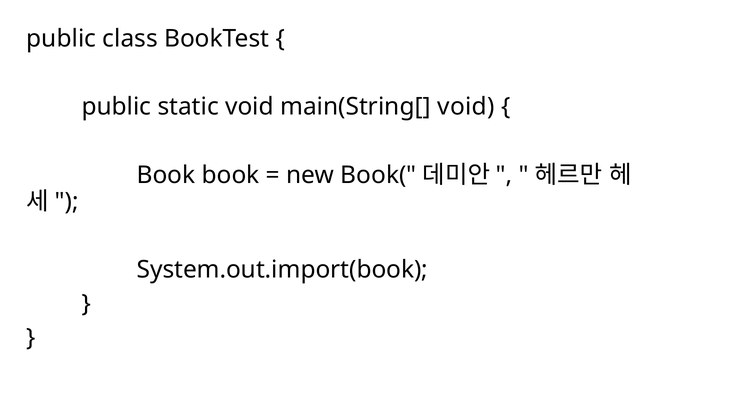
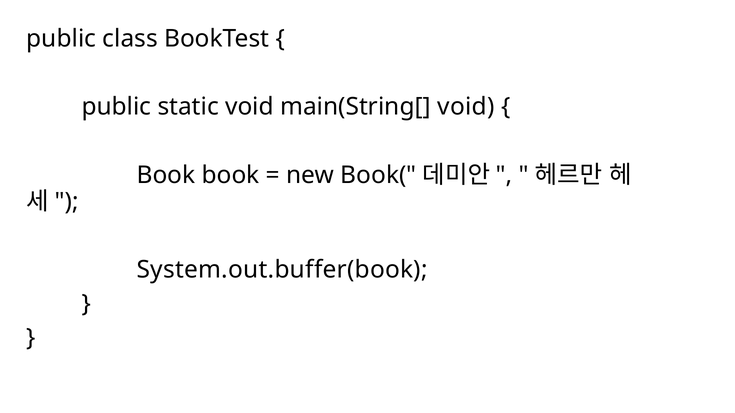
System.out.import(book: System.out.import(book -> System.out.buffer(book (282, 270)
